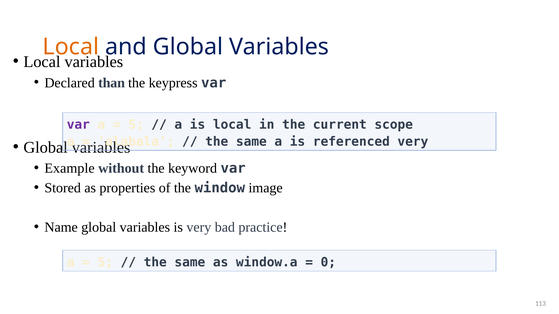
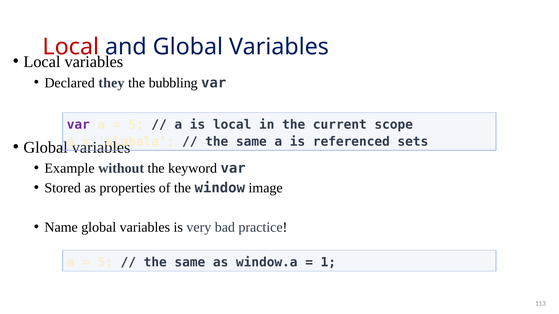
Local colour: orange -> red (71, 47)
than: than -> they (111, 83)
keypress: keypress -> bubbling (173, 83)
referenced very: very -> sets (413, 142)
0: 0 -> 1 (328, 263)
